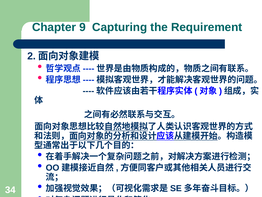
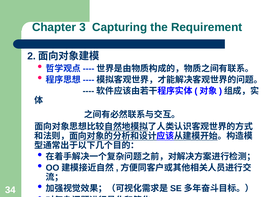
9: 9 -> 3 (82, 27)
